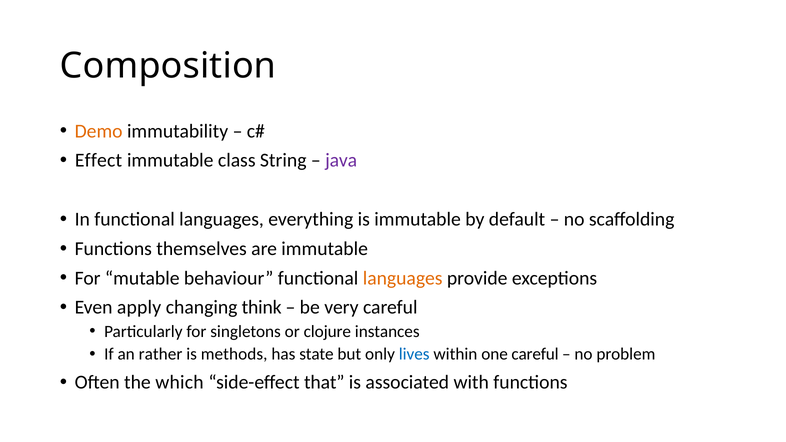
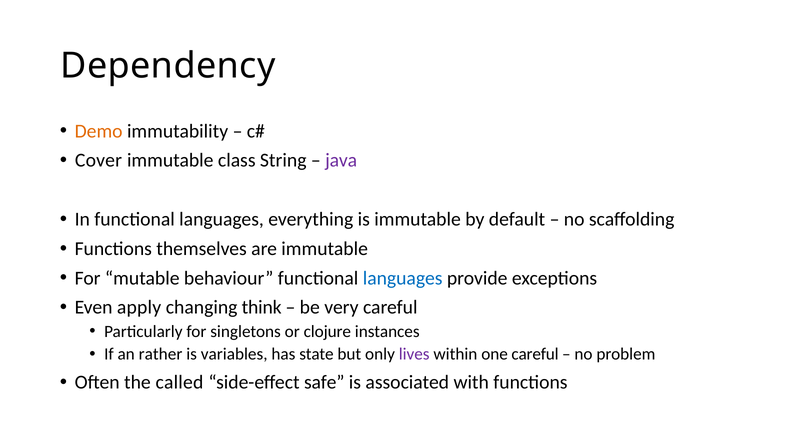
Composition: Composition -> Dependency (168, 66)
Effect: Effect -> Cover (99, 161)
languages colour: orange -> blue (403, 278)
methods: methods -> variables (234, 354)
lives colour: blue -> purple (414, 354)
which: which -> called (179, 382)
that: that -> safe (324, 382)
